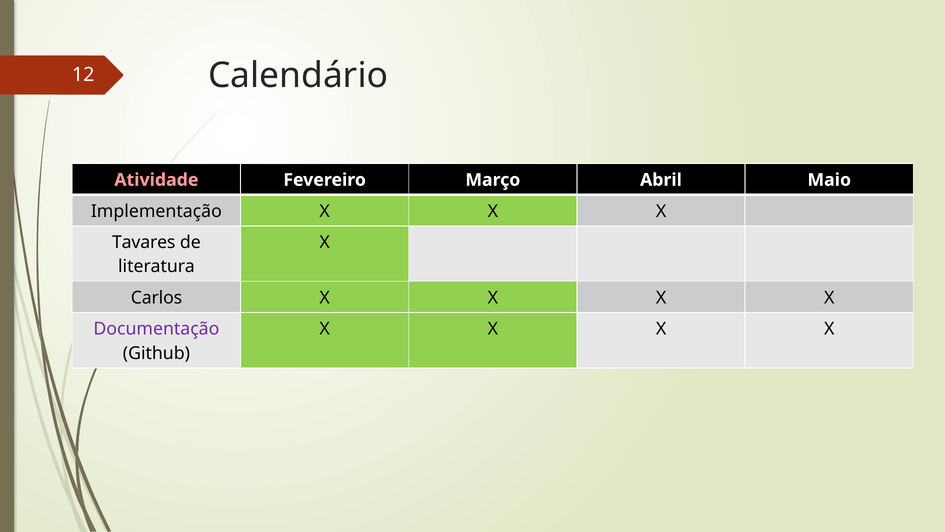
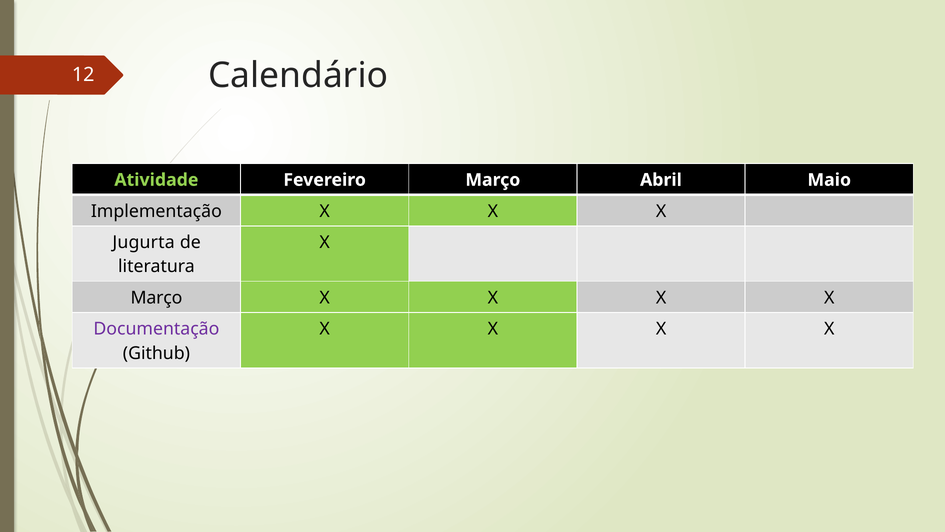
Atividade colour: pink -> light green (156, 180)
Tavares: Tavares -> Jugurta (144, 242)
Carlos: Carlos -> Março (156, 298)
